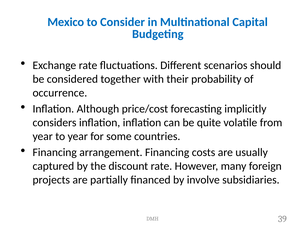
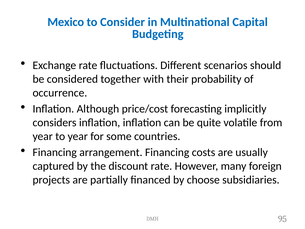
involve: involve -> choose (203, 180)
39: 39 -> 95 (282, 219)
